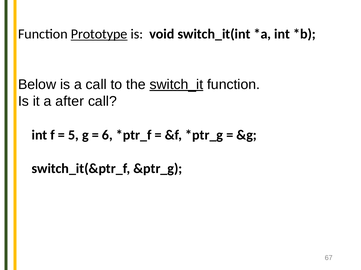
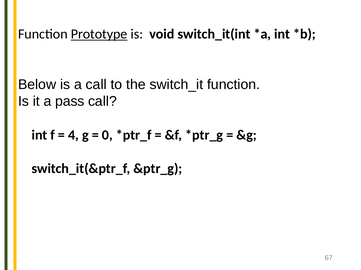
switch_it underline: present -> none (176, 85)
after: after -> pass (70, 102)
5: 5 -> 4 (73, 135)
6: 6 -> 0 (107, 135)
